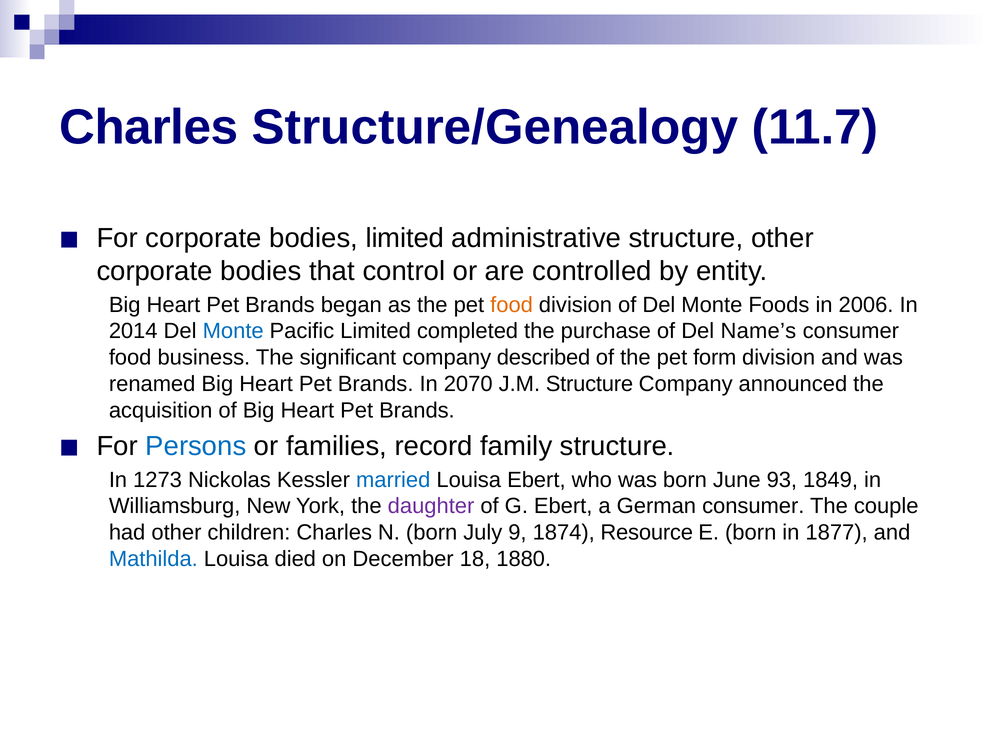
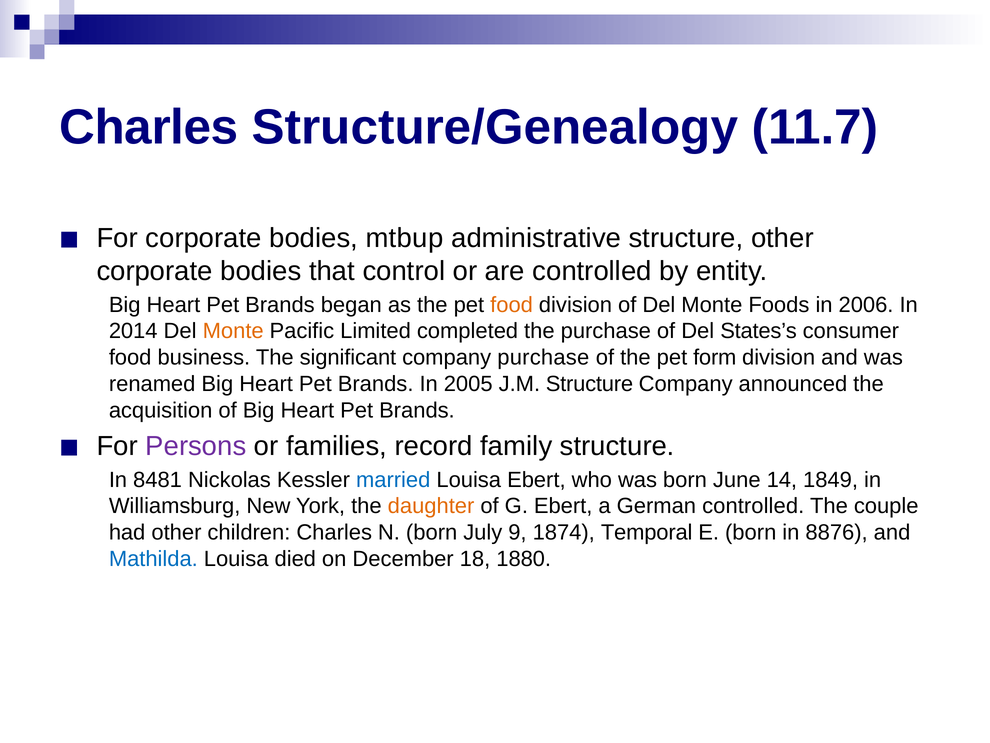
bodies limited: limited -> mtbup (405, 238)
Monte colour: blue -> orange (233, 331)
Name’s: Name’s -> States’s (759, 331)
company described: described -> purchase (543, 357)
2070: 2070 -> 2005 (468, 384)
Persons colour: blue -> purple (196, 446)
1273: 1273 -> 8481 (158, 479)
93: 93 -> 14 (782, 479)
daughter colour: purple -> orange (431, 506)
German consumer: consumer -> controlled (753, 506)
Resource: Resource -> Temporal (647, 532)
1877: 1877 -> 8876 (837, 532)
